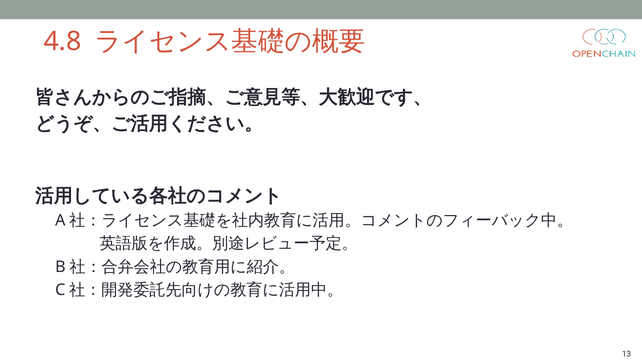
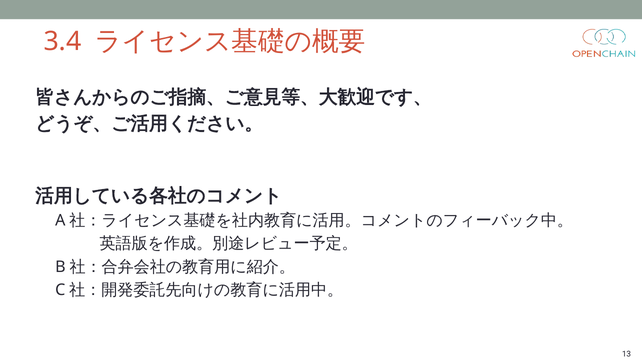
4.8: 4.8 -> 3.4 (63, 42)
